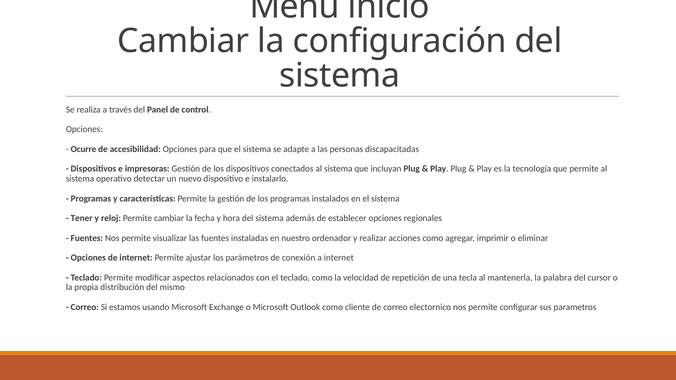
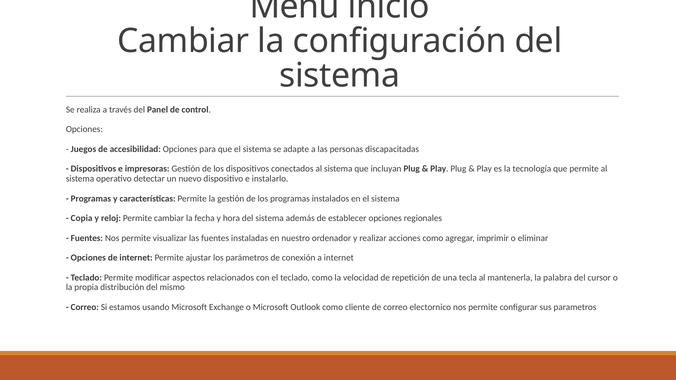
Ocurre: Ocurre -> Juegos (83, 149)
Tener: Tener -> Copia (82, 218)
